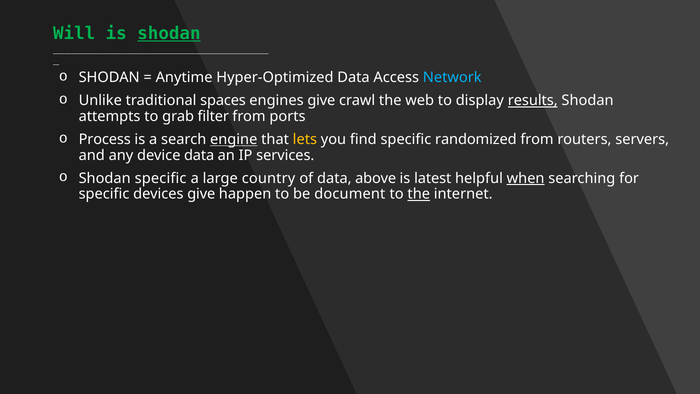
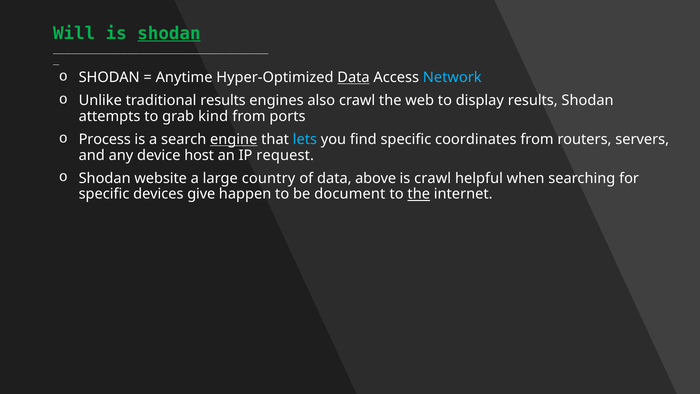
Data underline: none -> present (353, 77)
traditional spaces: spaces -> results (223, 101)
engines give: give -> also (321, 101)
results underline: present -> none (533, 101)
filter: filter -> kind (213, 116)
lets colour: yellow -> light blue (305, 139)
randomized: randomized -> coordinates (476, 139)
device data: data -> host (199, 155)
services: services -> request (285, 155)
Shodan specific: specific -> website (161, 178)
is latest: latest -> crawl (433, 178)
when underline: present -> none (526, 178)
